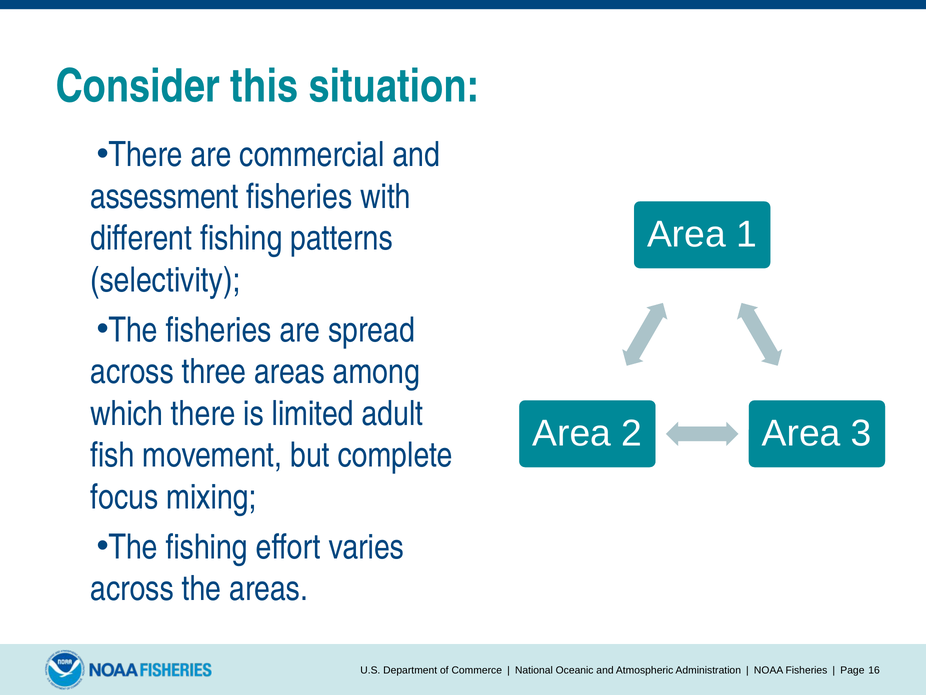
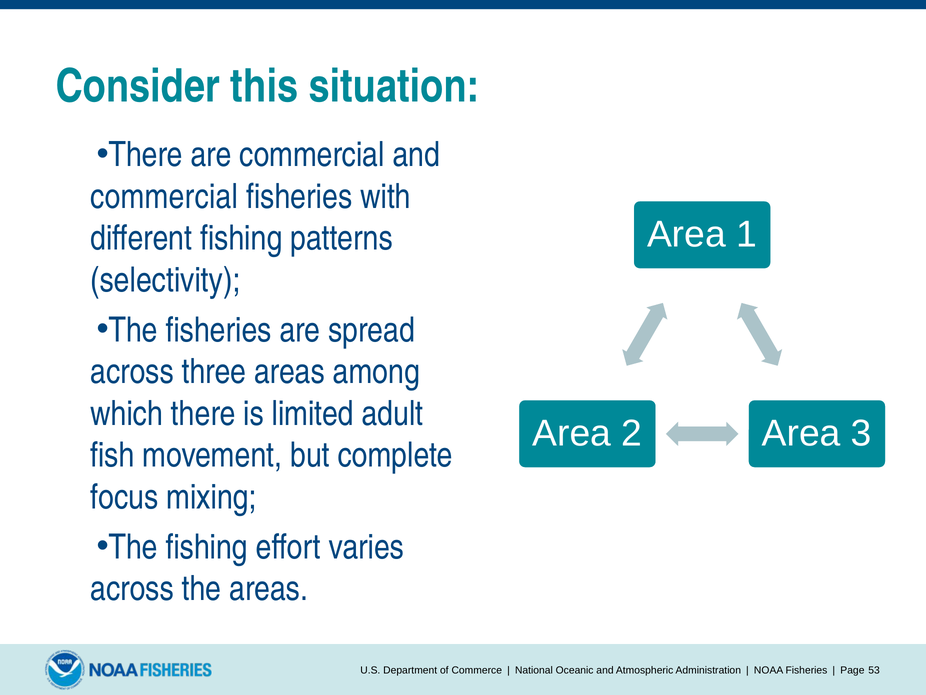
assessment: assessment -> commercial (164, 197)
16: 16 -> 53 (874, 670)
